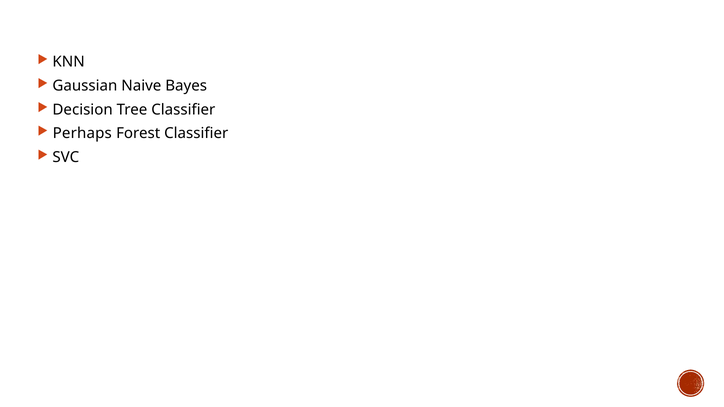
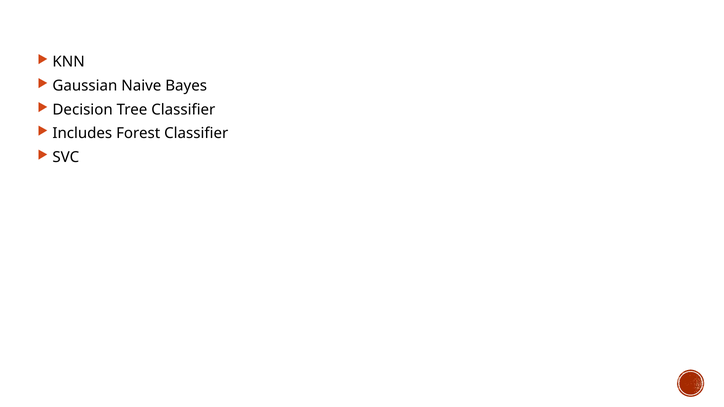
Perhaps: Perhaps -> Includes (82, 134)
